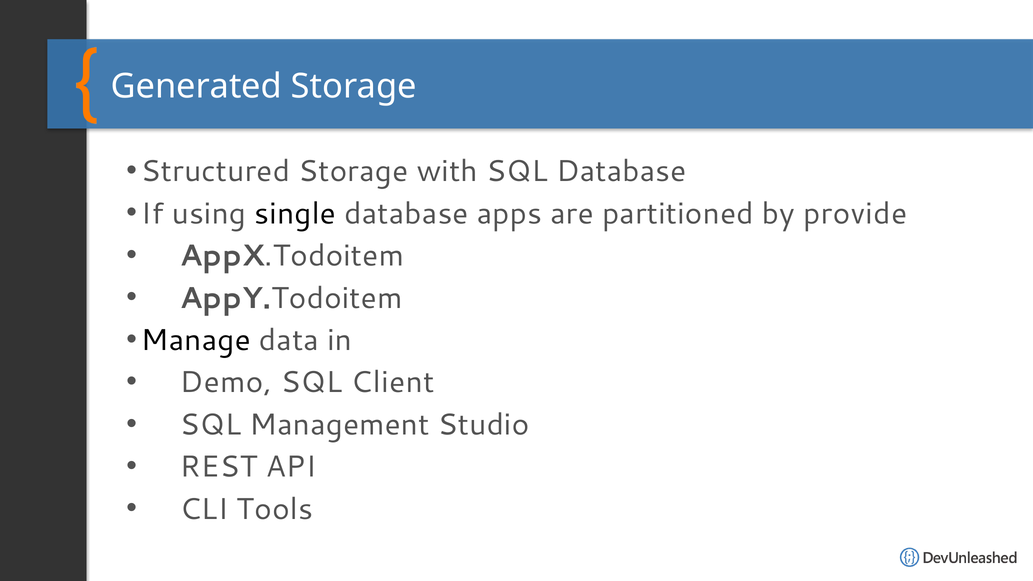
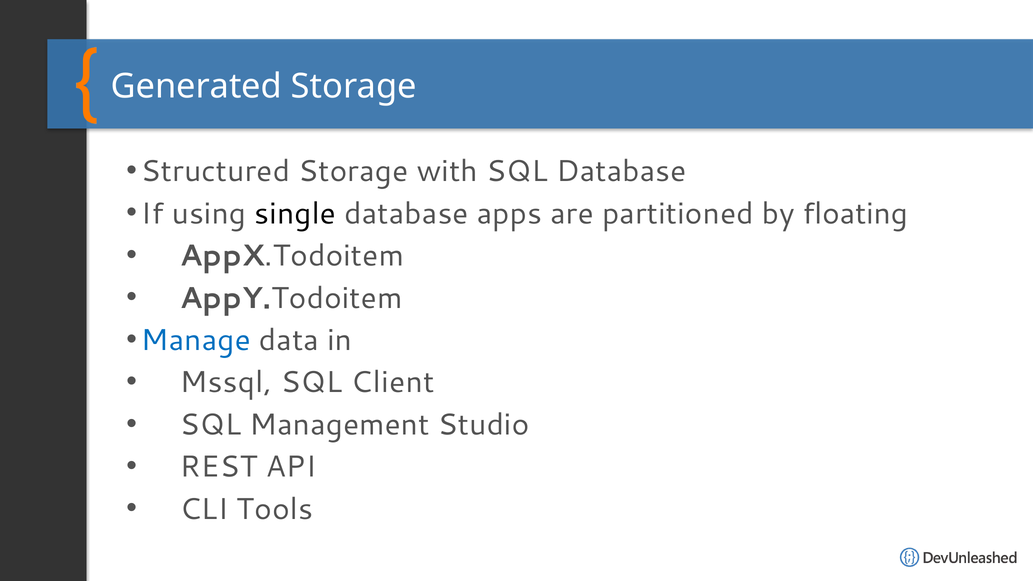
provide: provide -> floating (855, 214)
Manage colour: black -> blue (196, 340)
Demo: Demo -> Mssql (226, 383)
